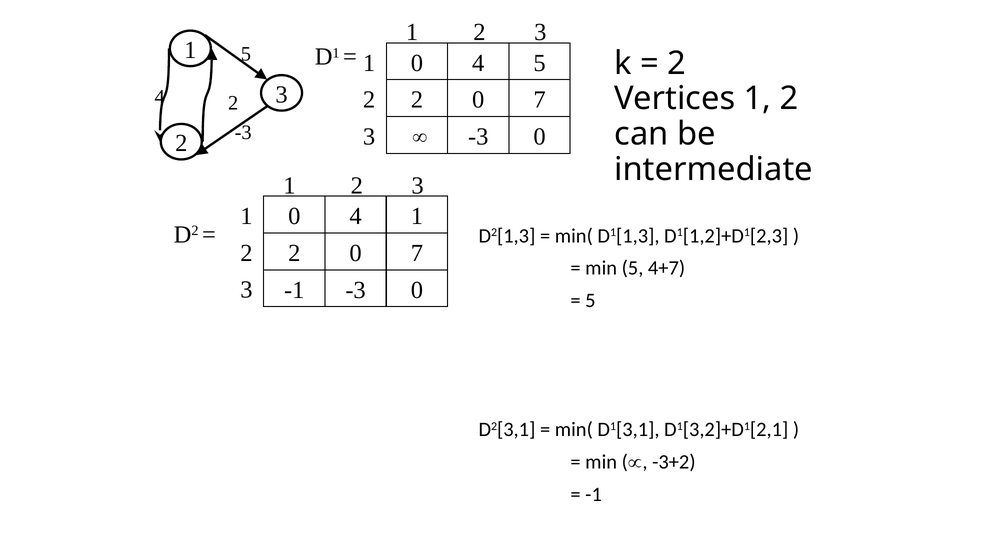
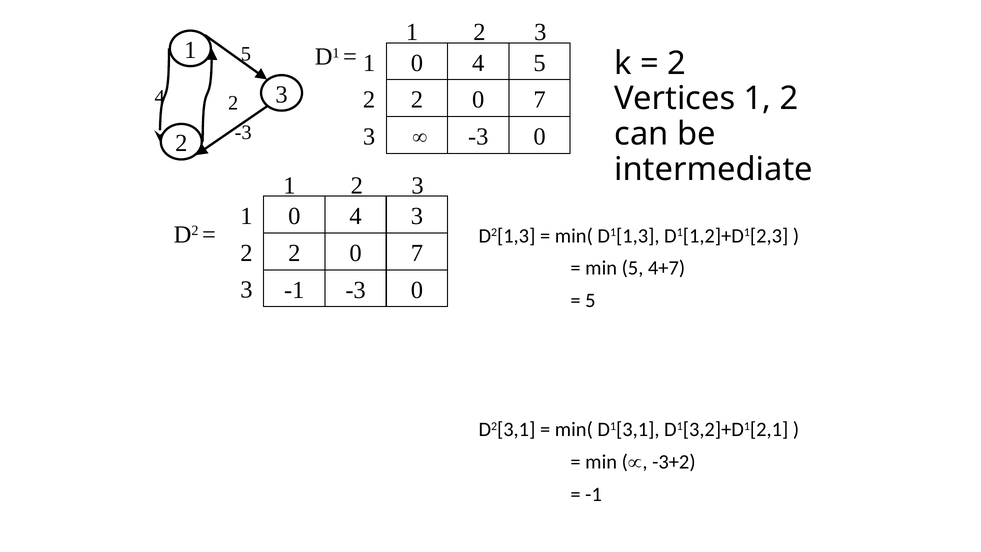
1: 1 -> 3 (417, 216)
